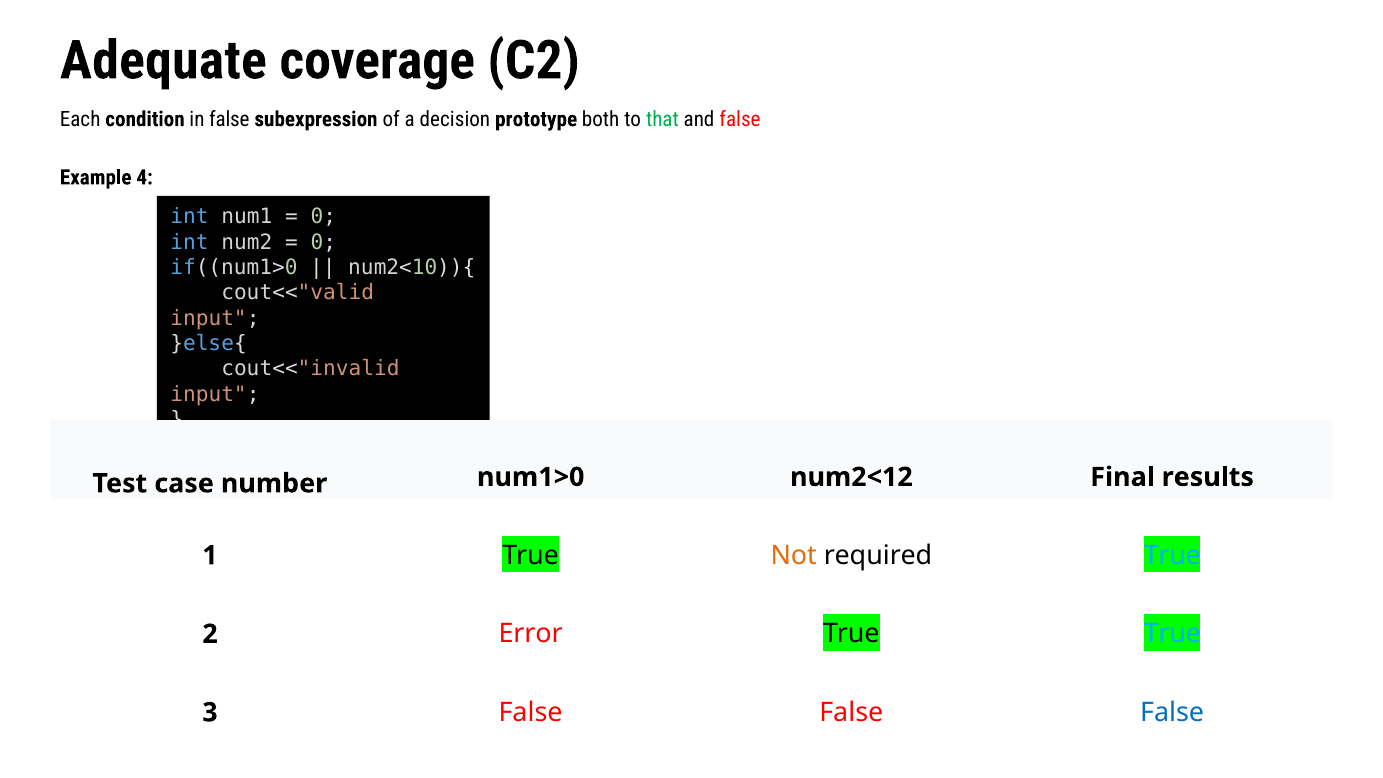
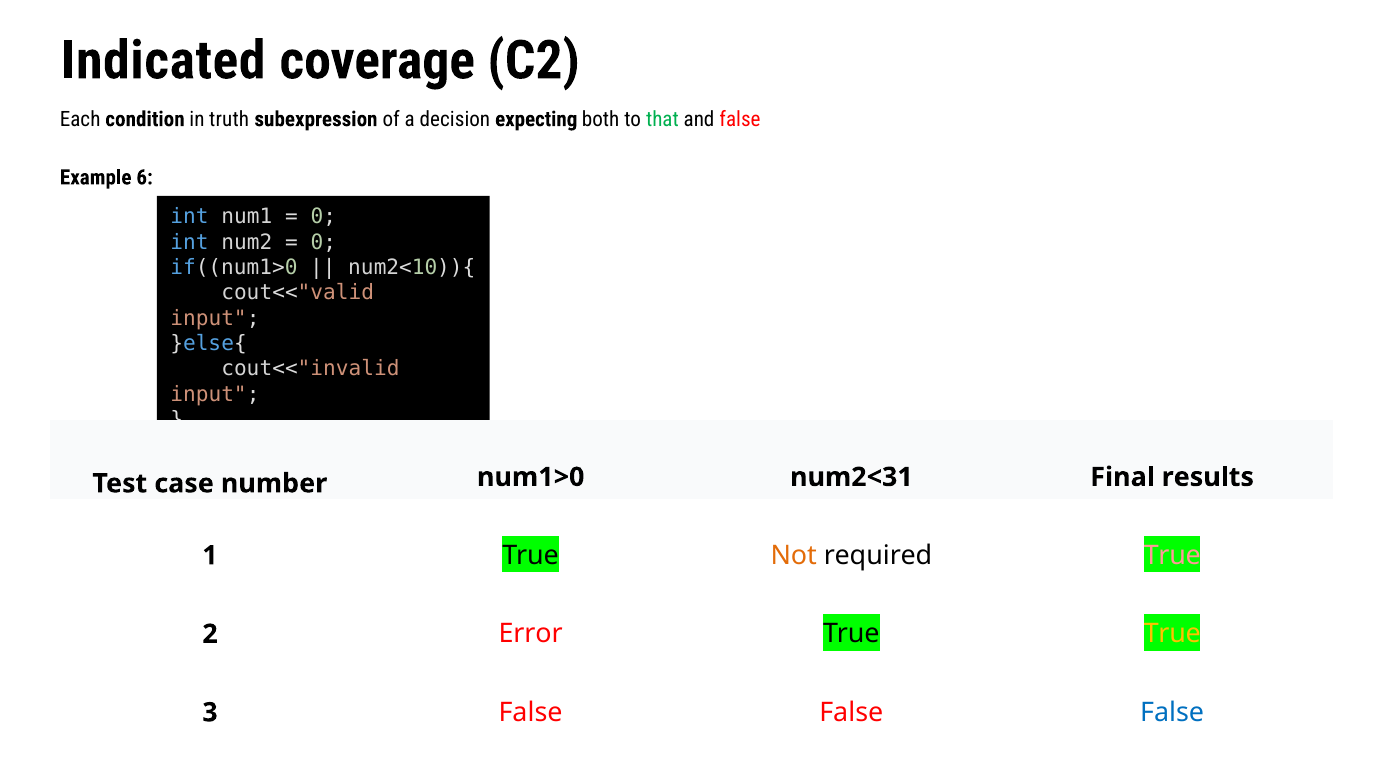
Adequate: Adequate -> Indicated (163, 61)
in false: false -> truth (229, 119)
prototype: prototype -> expecting (536, 119)
4: 4 -> 6 (145, 177)
num2<12: num2<12 -> num2<31 (851, 477)
True colour: light blue -> pink (1172, 556)
True colour: light blue -> yellow (1172, 634)
